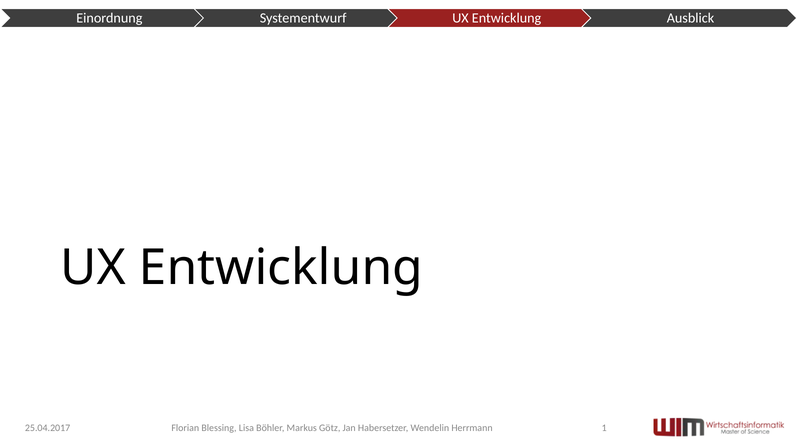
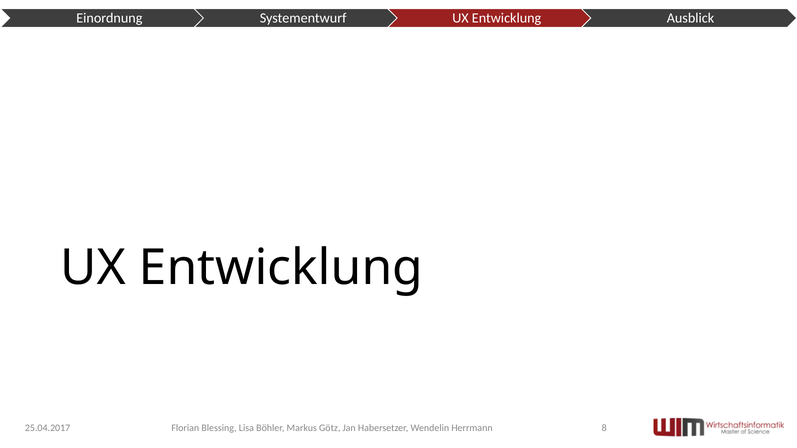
1: 1 -> 8 (604, 428)
